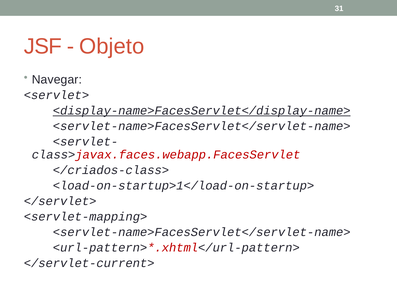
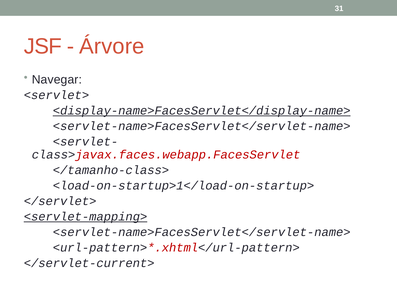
Objeto: Objeto -> Árvore (112, 46)
</criados-class>: </criados-class> -> </tamanho-class> (111, 170)
<servlet-mapping> underline: none -> present (86, 216)
